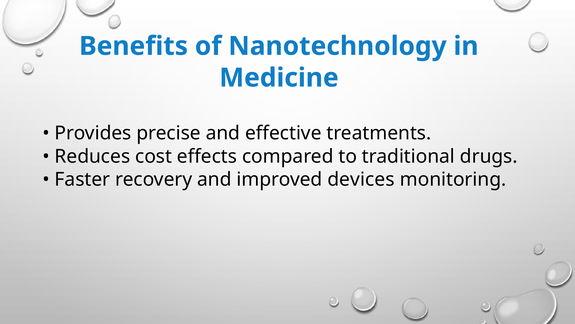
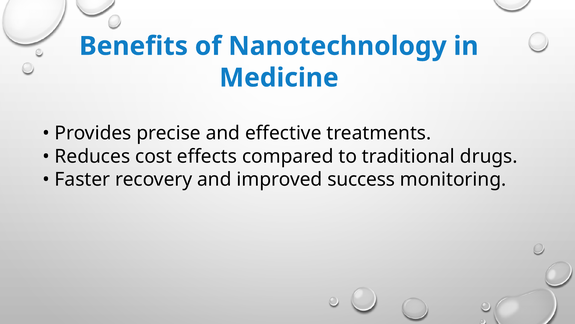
devices: devices -> success (361, 179)
